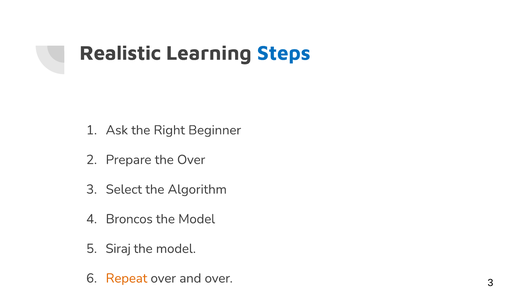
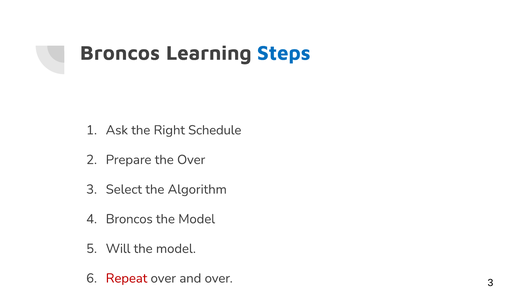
Realistic: Realistic -> Broncos (120, 53)
Beginner: Beginner -> Schedule (215, 130)
Siraj: Siraj -> Will (118, 248)
Repeat colour: orange -> red (127, 278)
